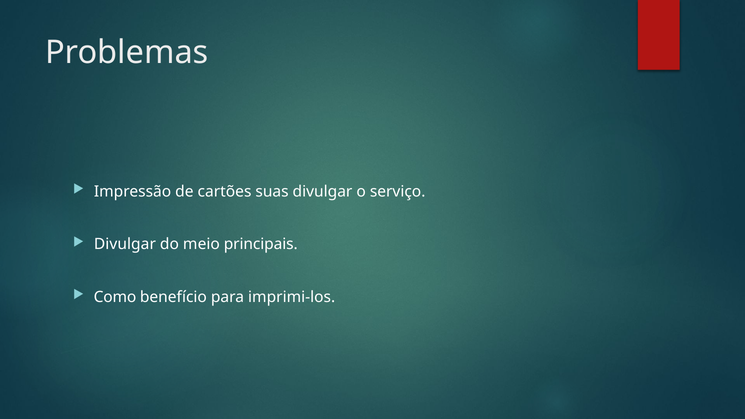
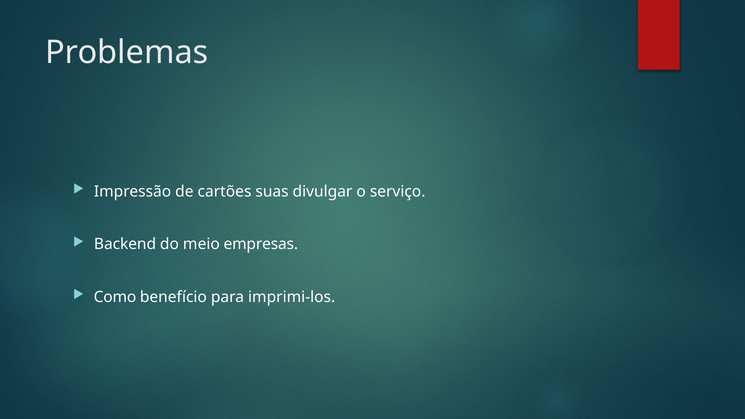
Divulgar: Divulgar -> Backend (125, 244)
principais: principais -> empresas (261, 244)
